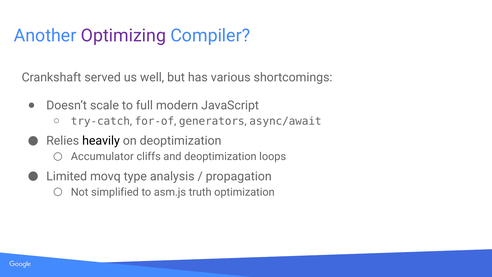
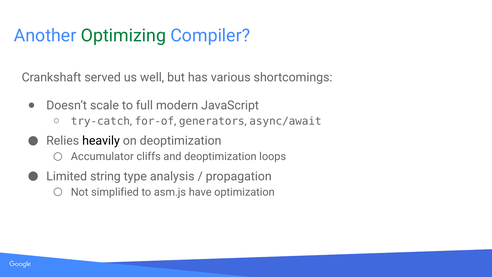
Optimizing colour: purple -> green (123, 36)
movq: movq -> string (105, 176)
truth: truth -> have (200, 192)
